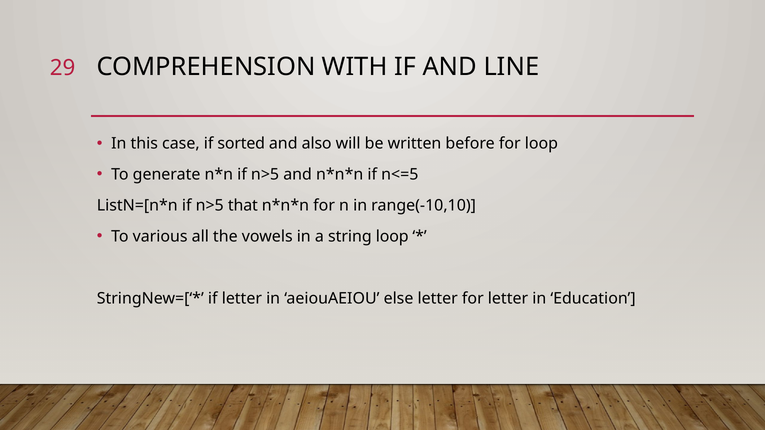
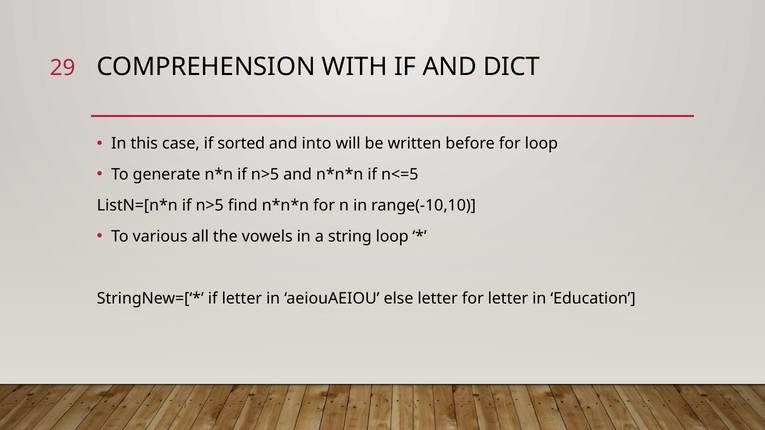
LINE: LINE -> DICT (511, 67)
also: also -> into (317, 144)
that: that -> find (243, 206)
